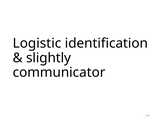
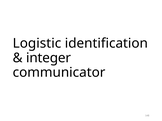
slightly: slightly -> integer (49, 58)
